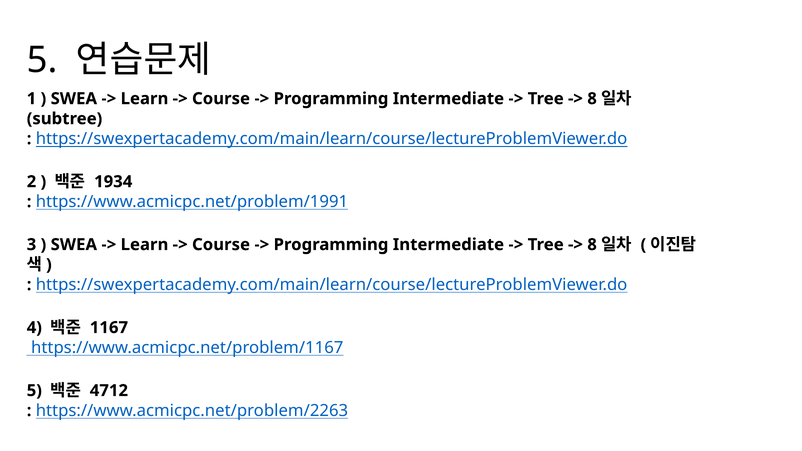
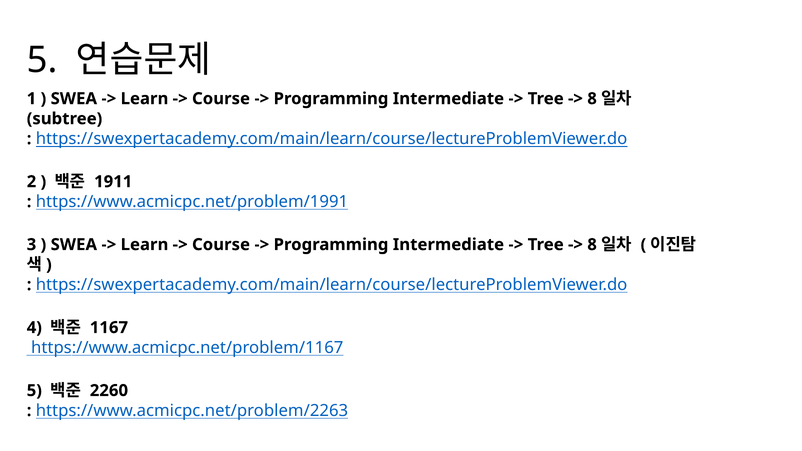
1934: 1934 -> 1911 (113, 182)
4712: 4712 -> 2260 (109, 391)
